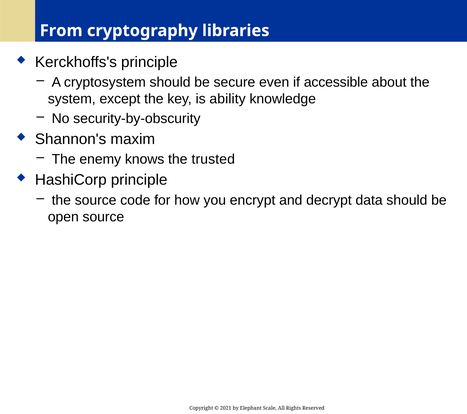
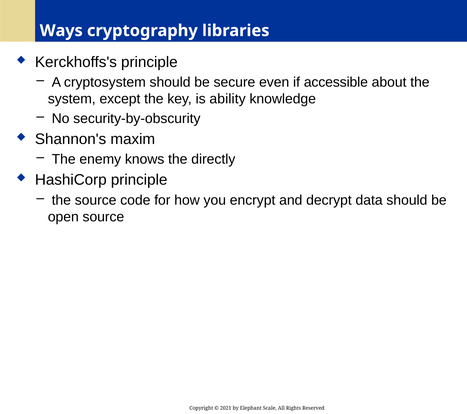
From: From -> Ways (61, 31)
trusted: trusted -> directly (213, 159)
